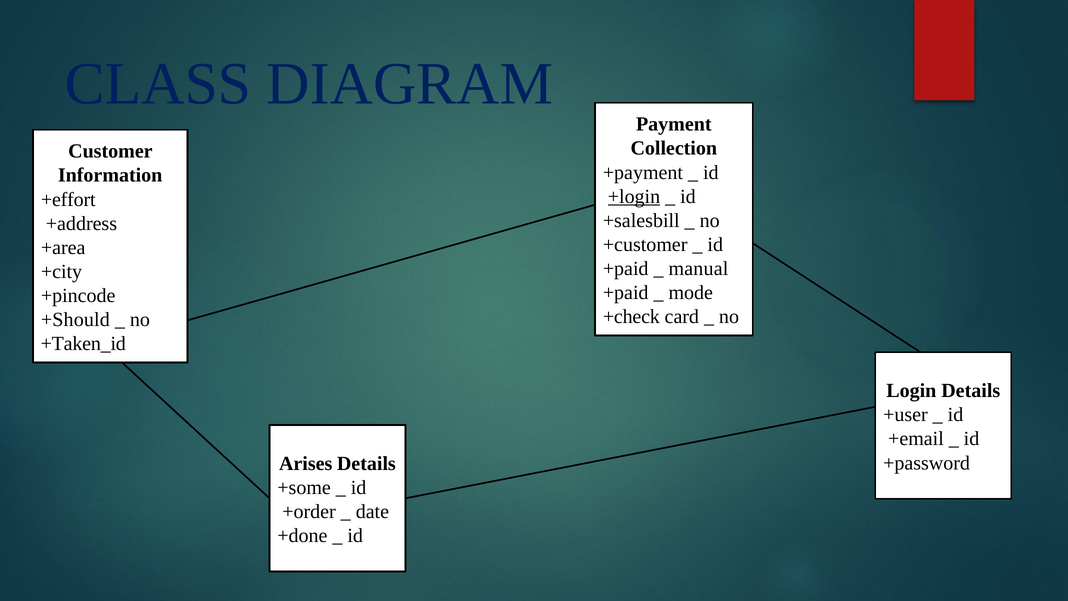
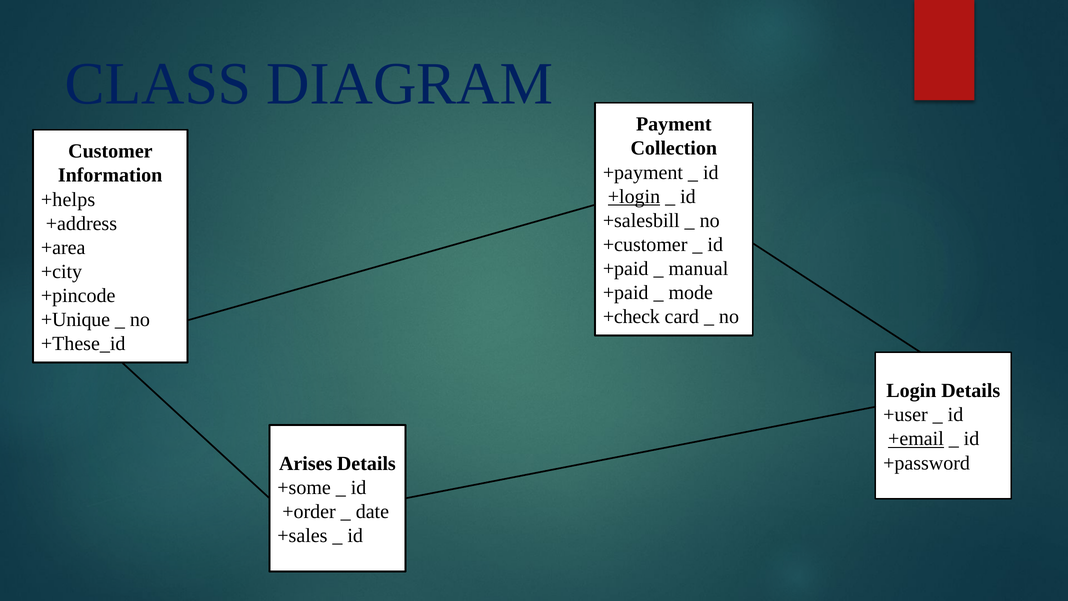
+effort: +effort -> +helps (68, 199)
+Should: +Should -> +Unique (75, 319)
+Taken_id: +Taken_id -> +These_id (83, 343)
+email underline: none -> present (916, 439)
+done: +done -> +sales (302, 536)
